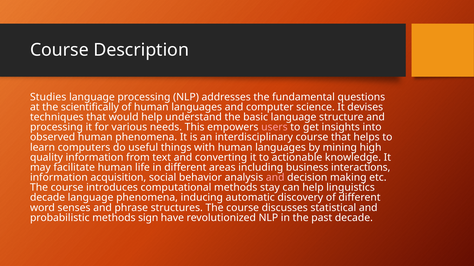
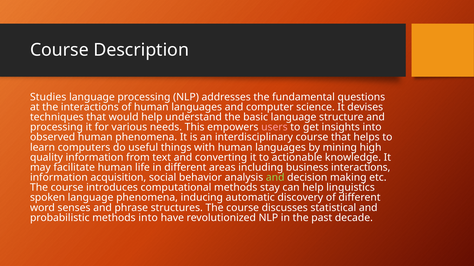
the scientifically: scientifically -> interactions (90, 107)
and colour: pink -> light green (275, 178)
decade: decade -> spoken (48, 198)
methods sign: sign -> into (148, 218)
